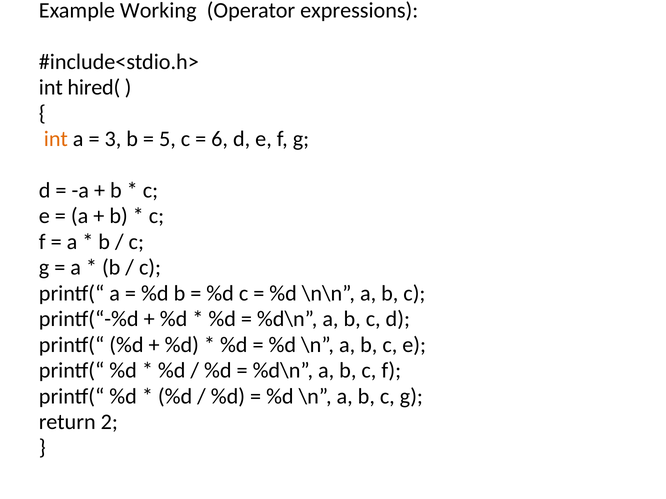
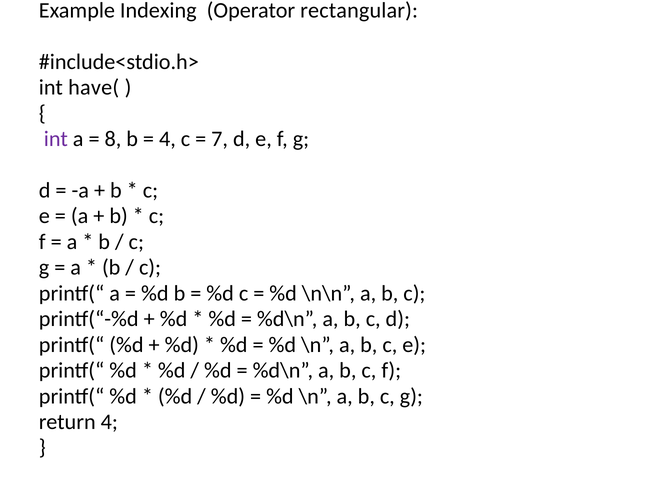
Working: Working -> Indexing (158, 10)
expressions: expressions -> rectangular (359, 10)
hired(: hired( -> have( (94, 88)
int colour: orange -> purple (56, 139)
3: 3 -> 8 (113, 139)
5: 5 -> 4 (167, 139)
6: 6 -> 7 (220, 139)
return 2: 2 -> 4 (109, 422)
